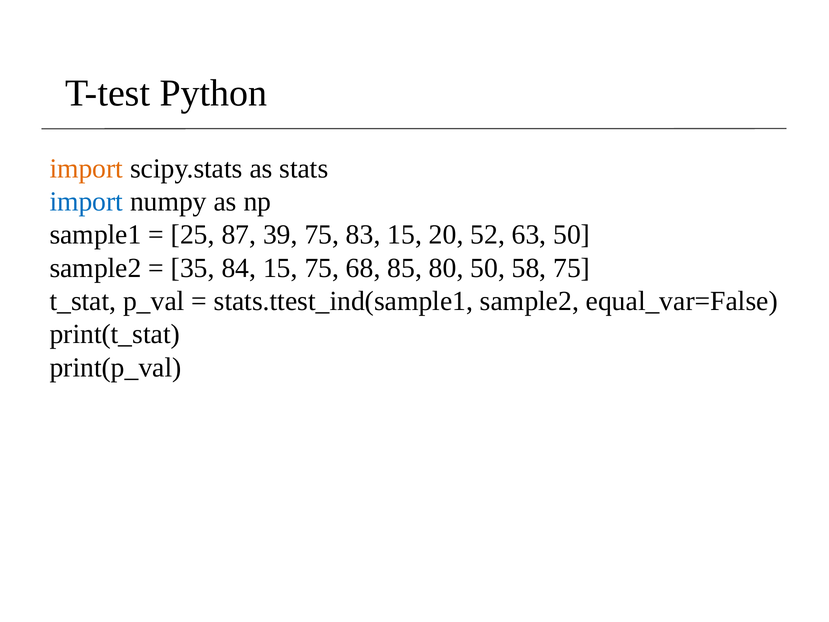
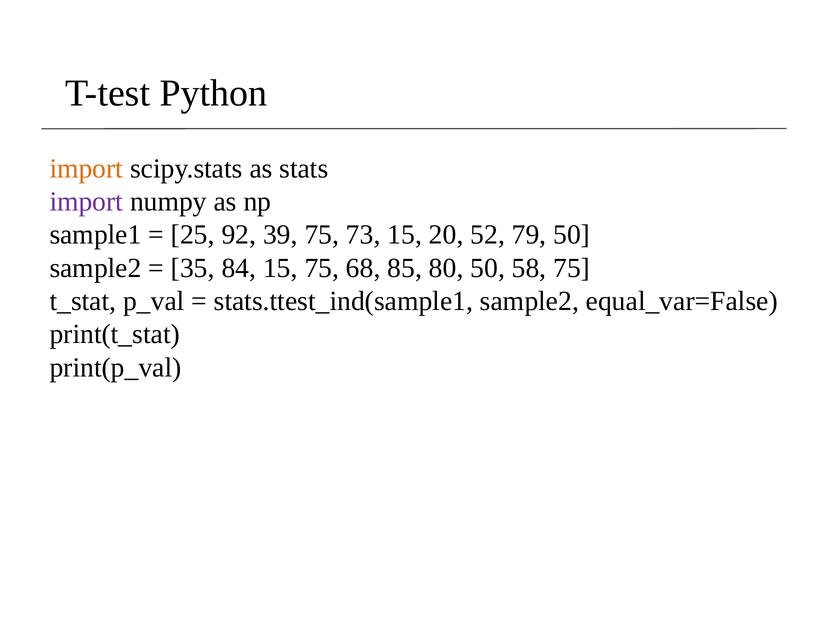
import colour: blue -> purple (86, 201)
87: 87 -> 92 (239, 235)
83: 83 -> 73 (363, 235)
63: 63 -> 79 (529, 235)
